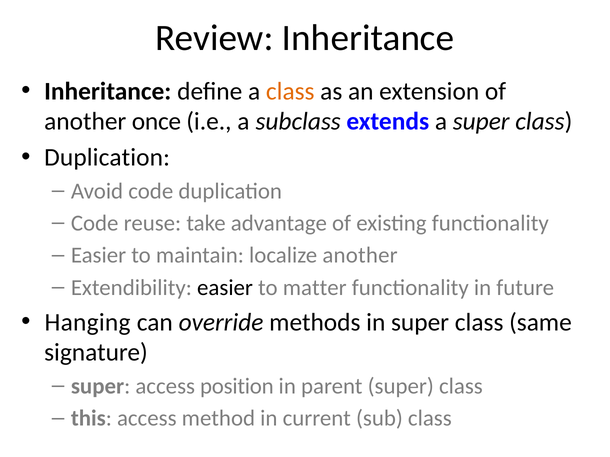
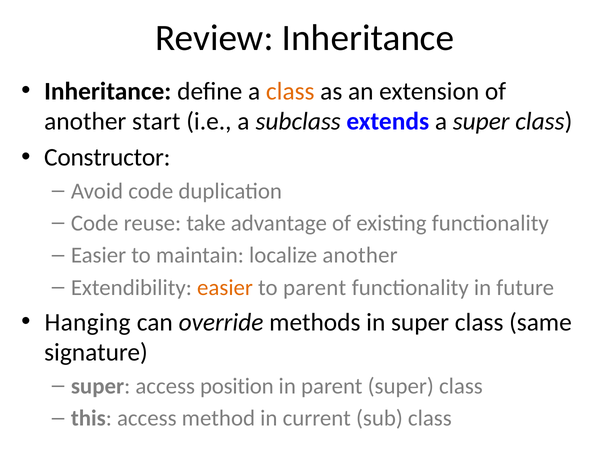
once: once -> start (156, 122)
Duplication: Duplication -> Constructor (107, 158)
easier colour: black -> orange (225, 288)
to matter: matter -> parent (315, 288)
